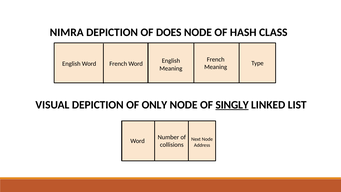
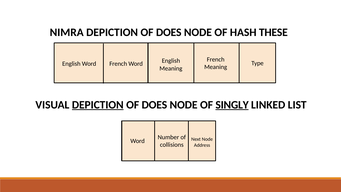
CLASS: CLASS -> THESE (273, 32)
DEPICTION underline: none -> present (98, 105)
ONLY: ONLY -> DOES (154, 105)
